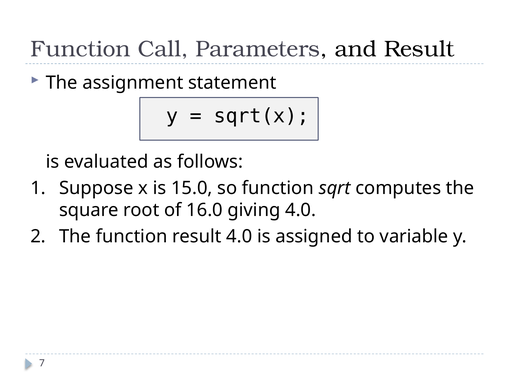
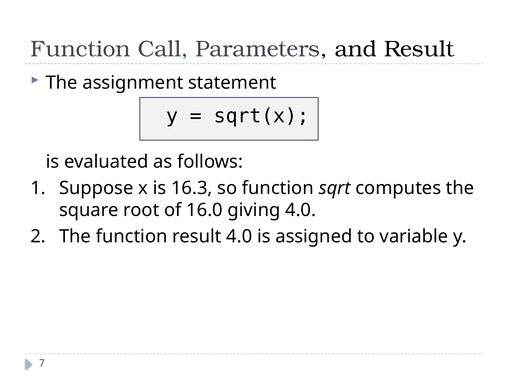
15.0: 15.0 -> 16.3 (192, 188)
